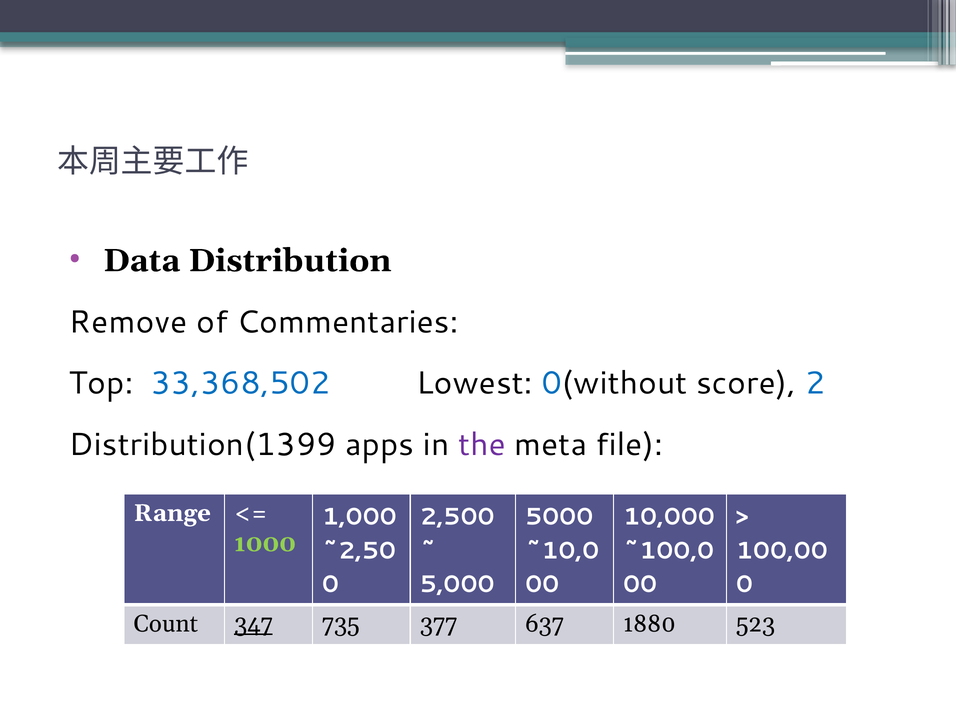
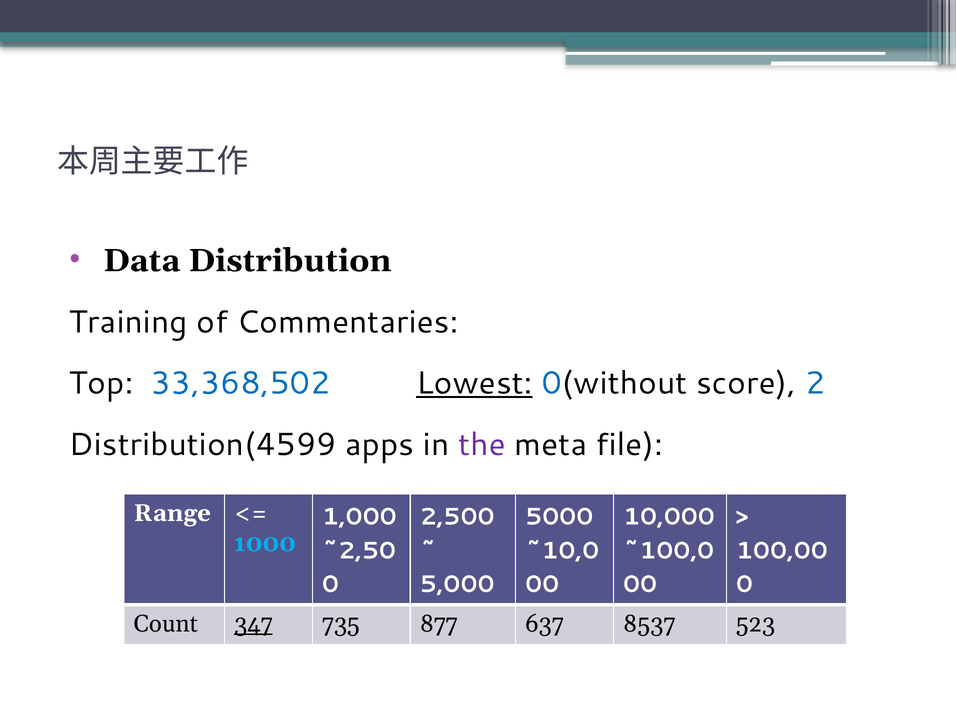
Remove: Remove -> Training (128, 322)
Lowest underline: none -> present (474, 383)
Distribution(1399: Distribution(1399 -> Distribution(4599 (203, 445)
1000 colour: light green -> light blue (265, 543)
377: 377 -> 877 (439, 624)
1880: 1880 -> 8537 (649, 624)
